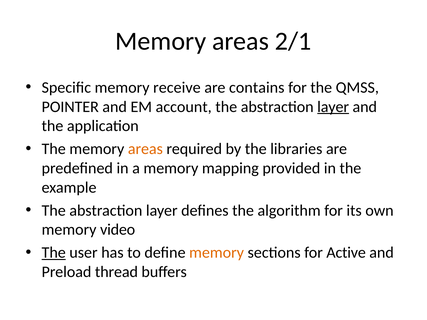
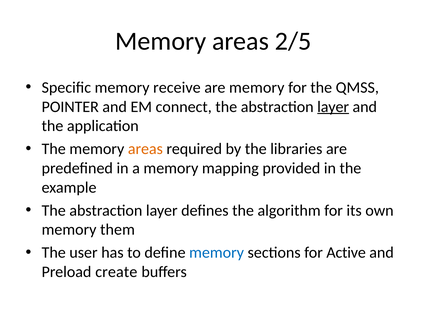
2/1: 2/1 -> 2/5 (293, 41)
are contains: contains -> memory (257, 88)
account: account -> connect (184, 107)
video: video -> them (118, 230)
The underline: present -> none (54, 253)
memory colour: orange -> blue (217, 253)
thread: thread -> create (116, 272)
